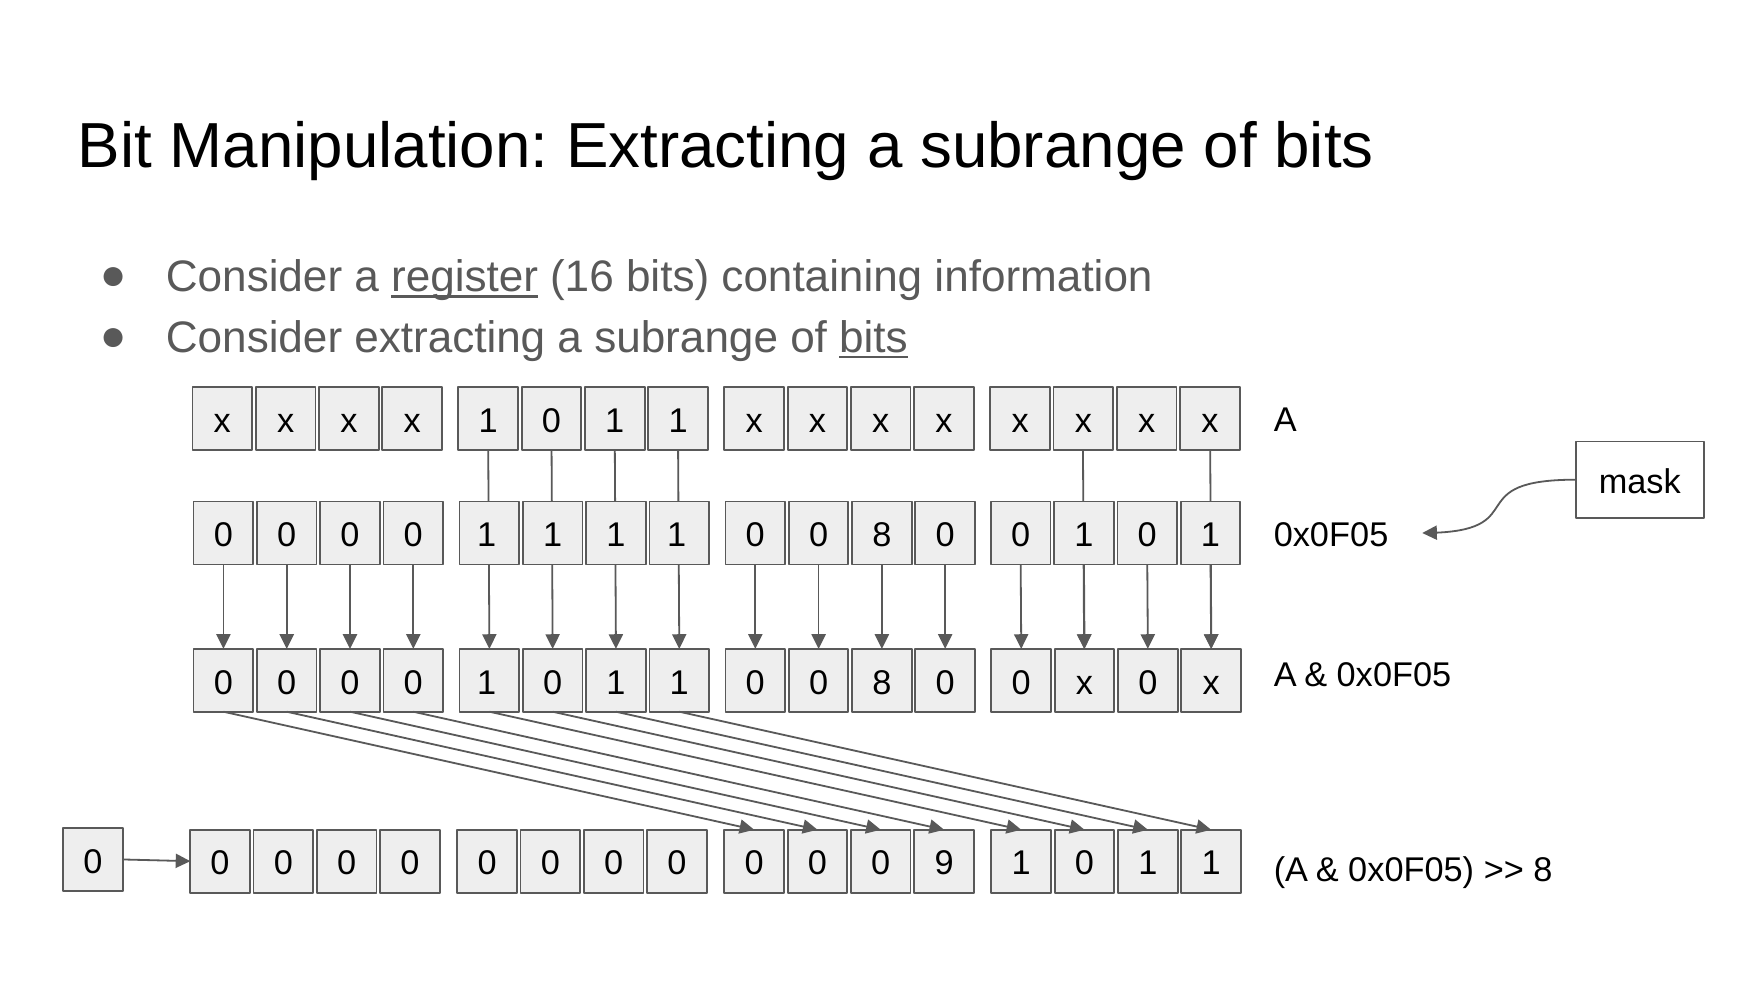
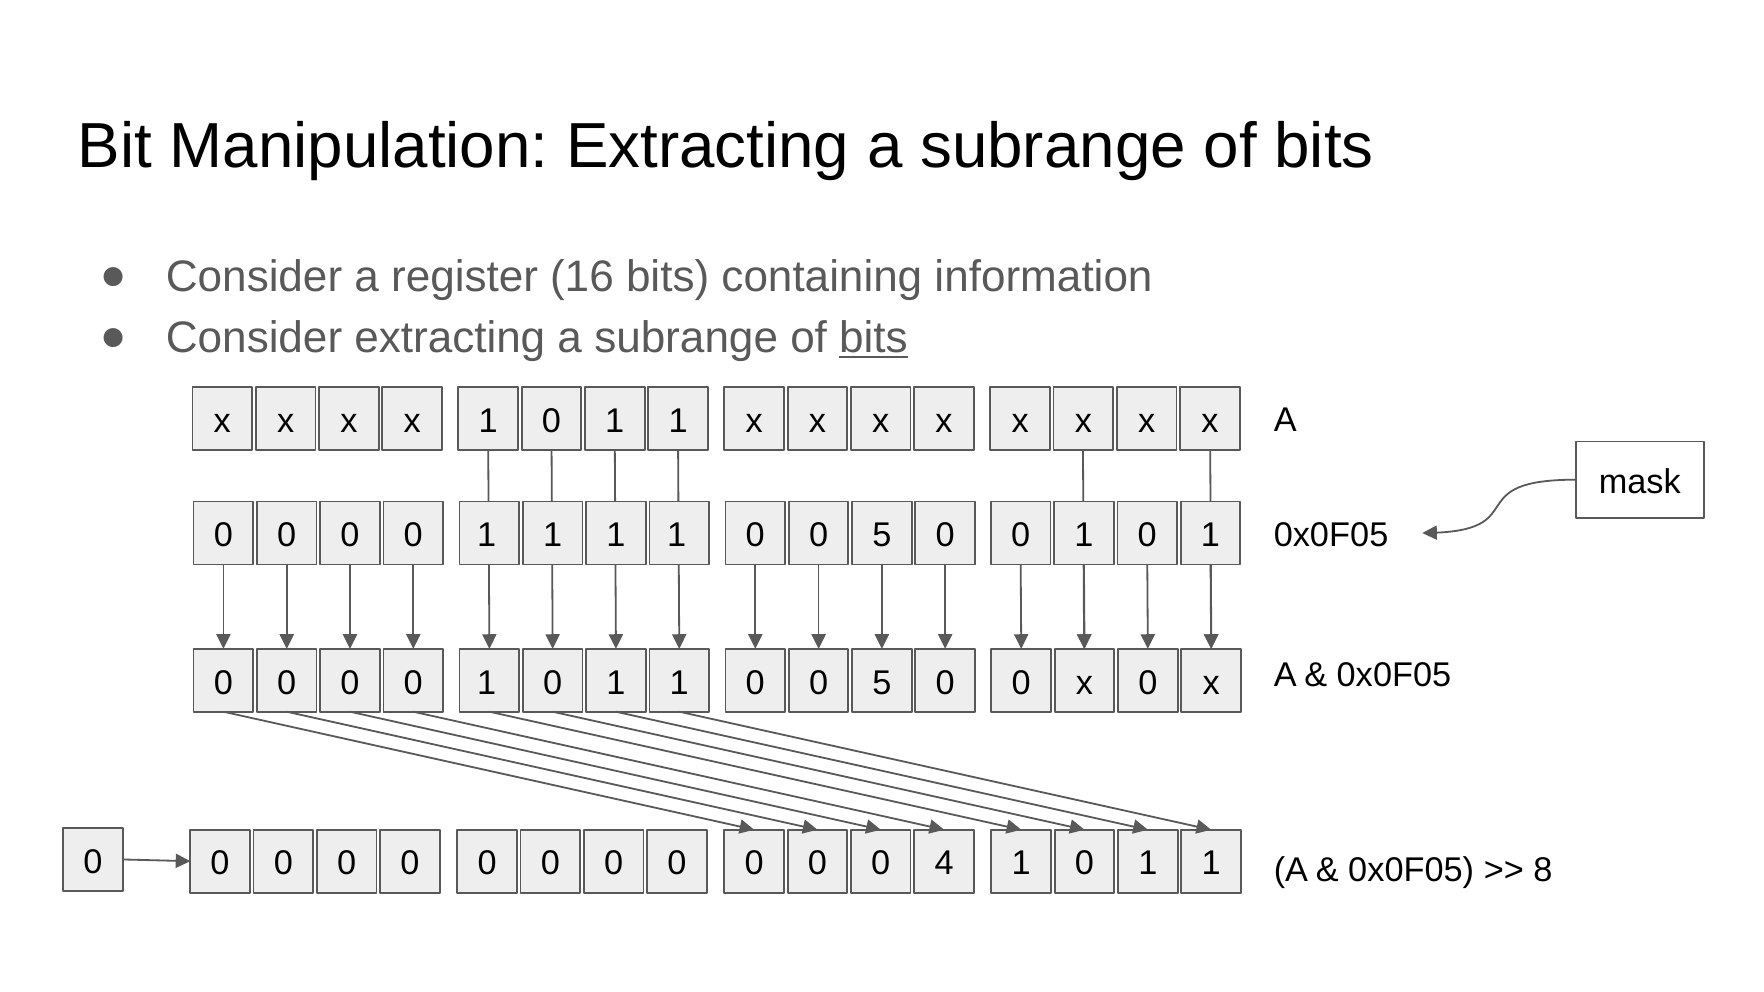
register underline: present -> none (465, 277)
8: 8 -> 5 (882, 536)
8: 8 -> 5 (882, 683)
9: 9 -> 4 (944, 864)
